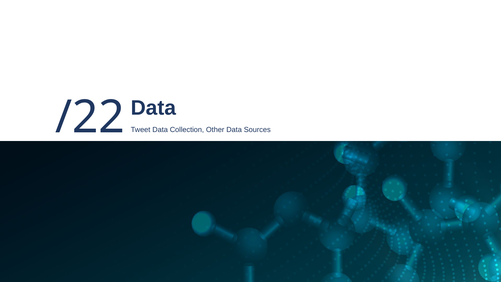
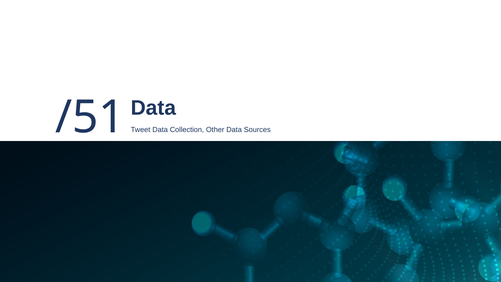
/22: /22 -> /51 (90, 117)
